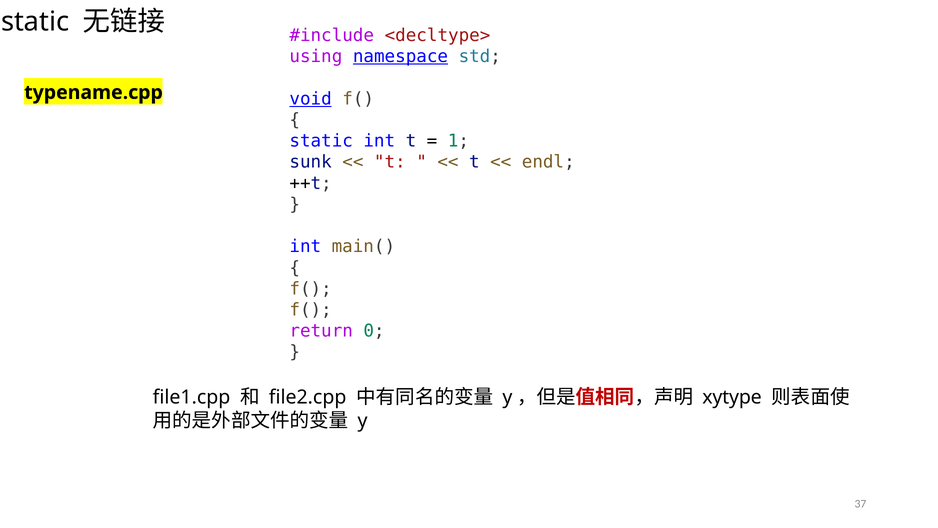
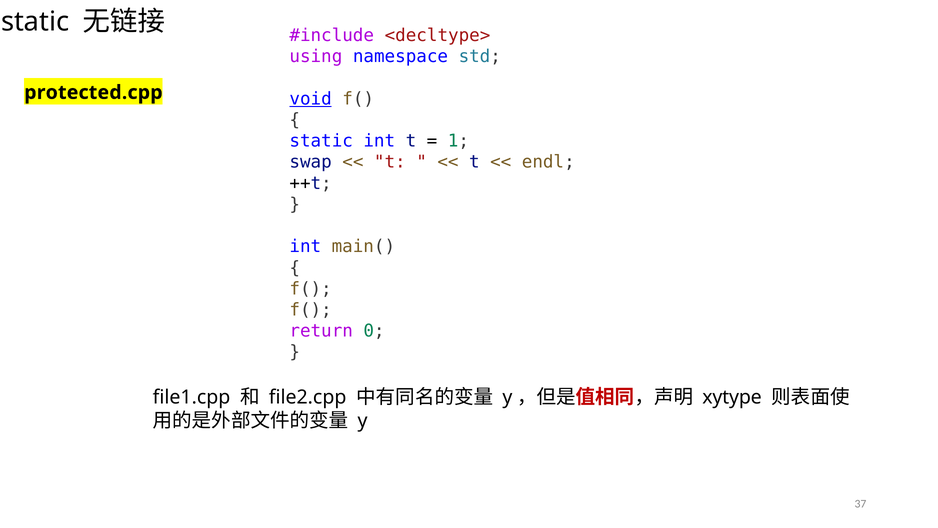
namespace underline: present -> none (400, 56)
typename.cpp: typename.cpp -> protected.cpp (93, 92)
sunk: sunk -> swap (311, 162)
